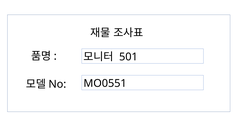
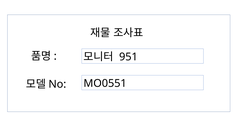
501: 501 -> 951 (128, 57)
